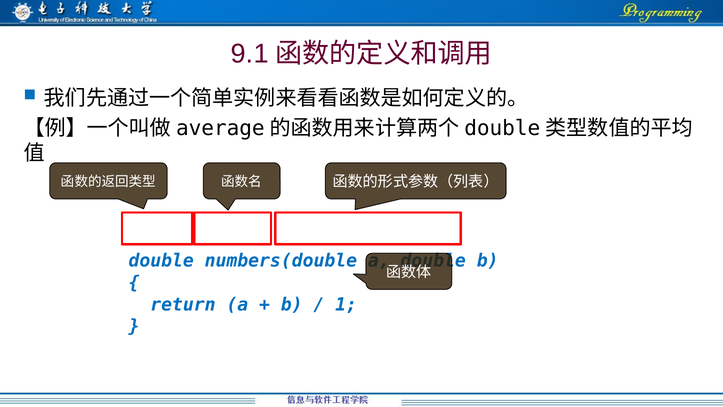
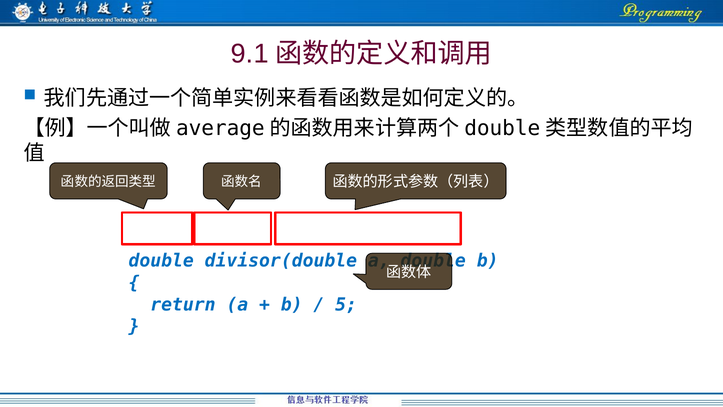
numbers(double: numbers(double -> divisor(double (281, 261)
1: 1 -> 5 (346, 304)
